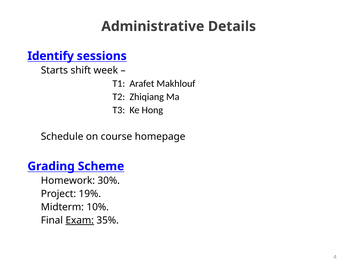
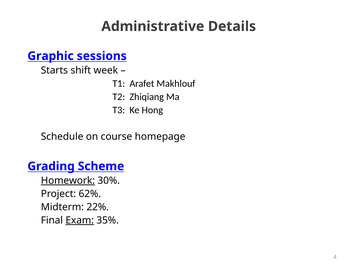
Identify: Identify -> Graphic (51, 56)
Homework underline: none -> present (68, 180)
19%: 19% -> 62% (90, 193)
10%: 10% -> 22% (98, 207)
